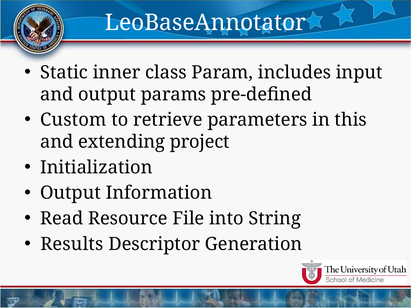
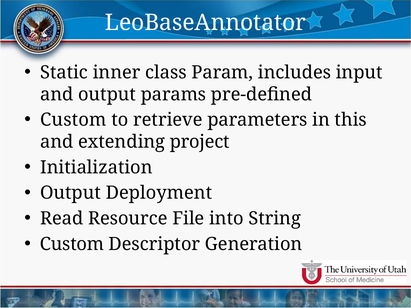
Information: Information -> Deployment (159, 193)
Results: Results -> Custom (72, 244)
